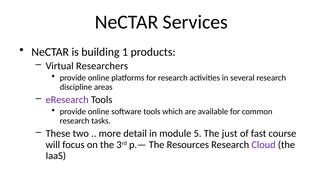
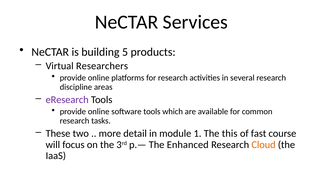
1: 1 -> 5 (125, 52)
5: 5 -> 1 (198, 133)
just: just -> this (230, 133)
Resources: Resources -> Enhanced (188, 144)
Cloud colour: purple -> orange (264, 144)
